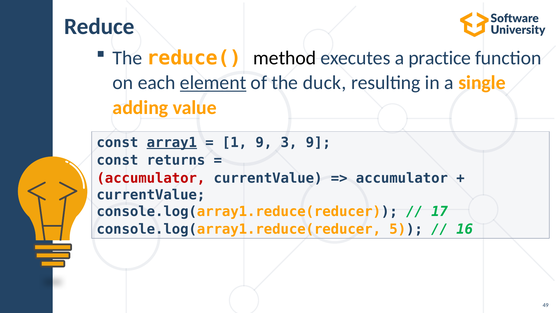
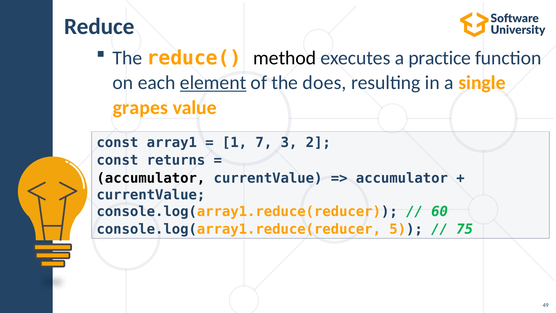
duck: duck -> does (325, 83)
adding: adding -> grapes (140, 107)
array1 underline: present -> none (172, 142)
1 9: 9 -> 7 (264, 142)
3 9: 9 -> 2 (318, 142)
accumulator colour: red -> black (151, 178)
17: 17 -> 60 (440, 211)
16: 16 -> 75 (465, 229)
